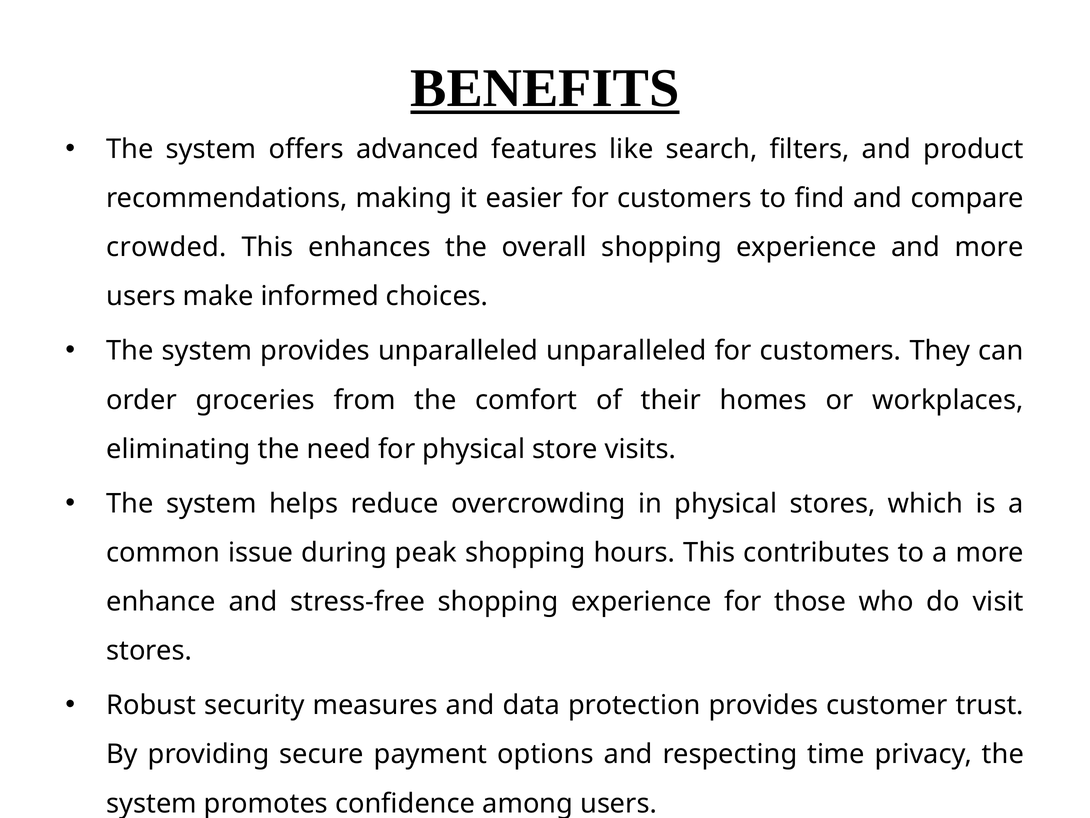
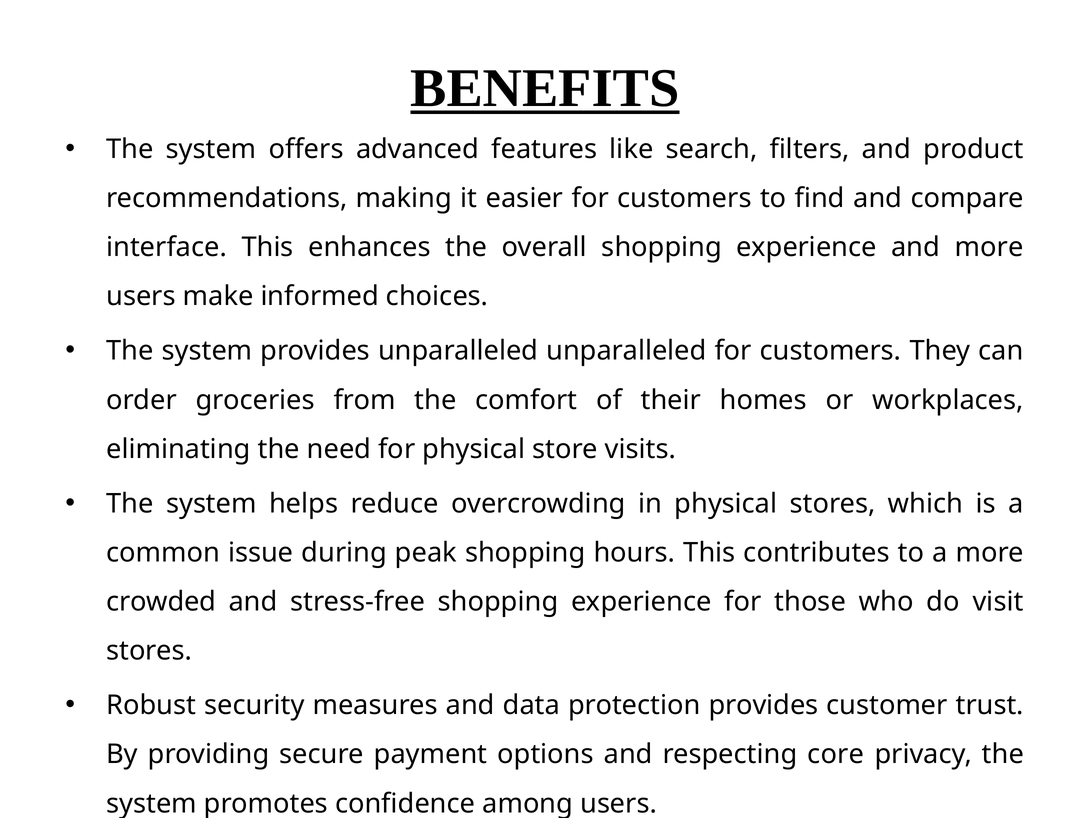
crowded: crowded -> interface (167, 247)
enhance: enhance -> crowded (161, 601)
time: time -> core (836, 754)
